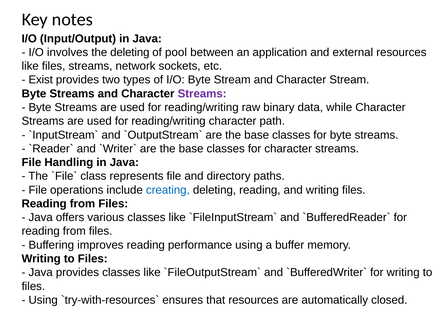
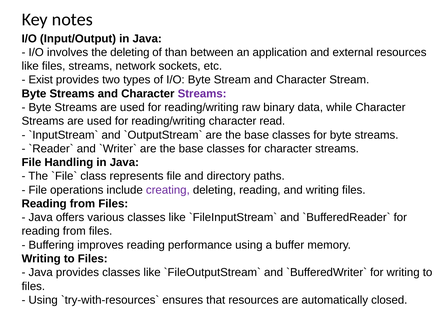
pool: pool -> than (176, 52)
path: path -> read (272, 121)
creating colour: blue -> purple (168, 190)
